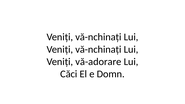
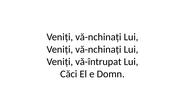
vă-adorare: vă-adorare -> vă-întrupat (98, 62)
